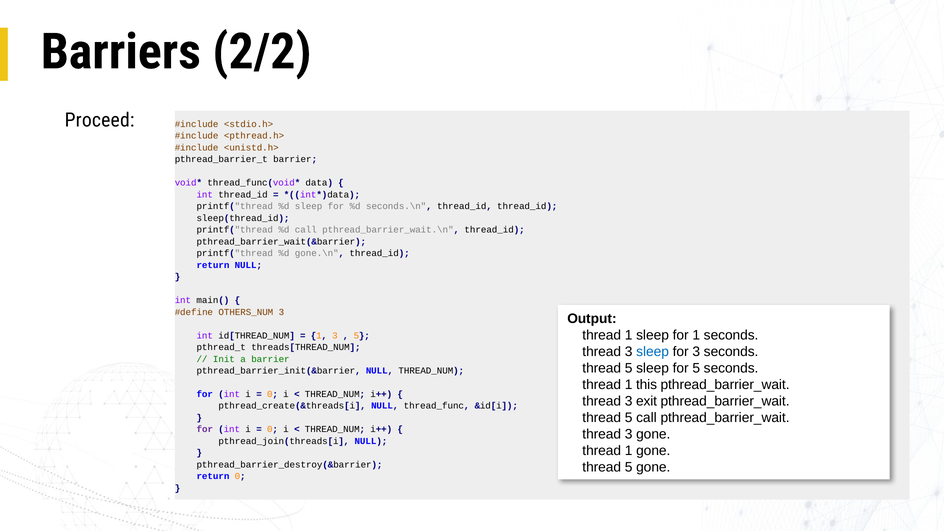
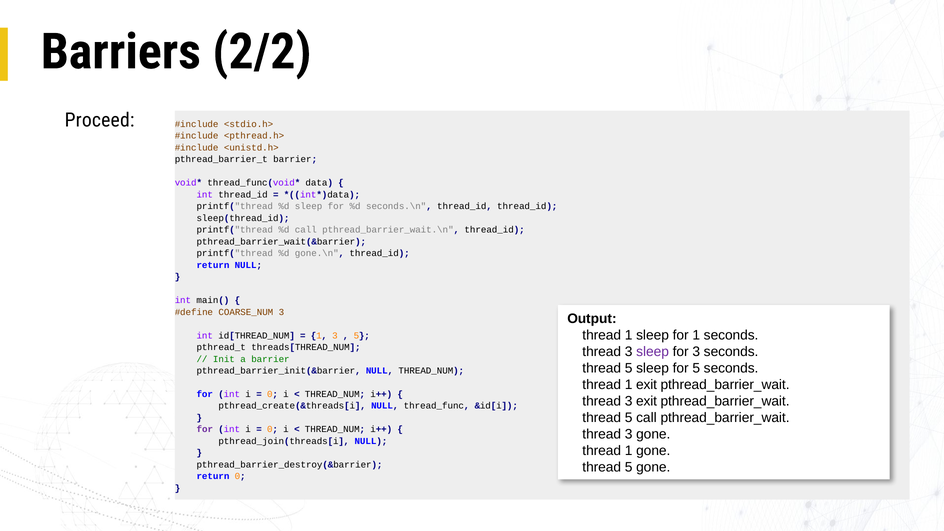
OTHERS_NUM: OTHERS_NUM -> COARSE_NUM (246, 312)
sleep colour: blue -> purple (653, 352)
1 this: this -> exit (647, 385)
